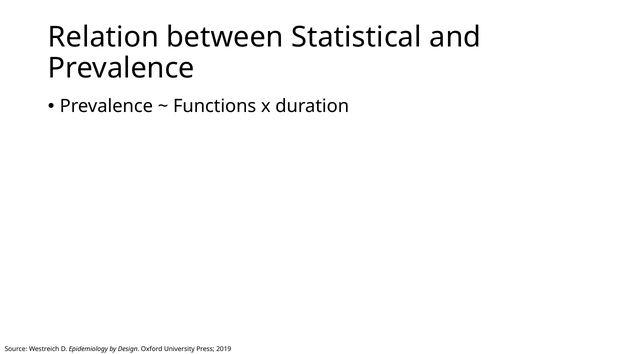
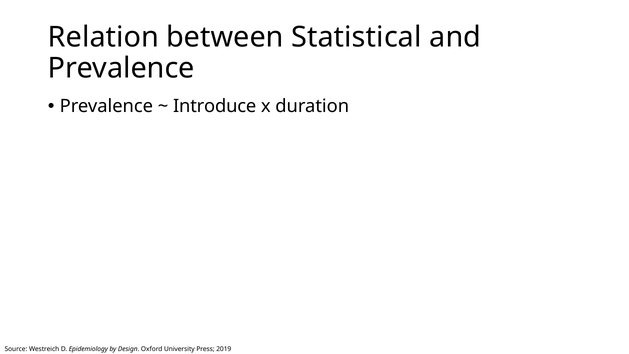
Functions: Functions -> Introduce (215, 106)
